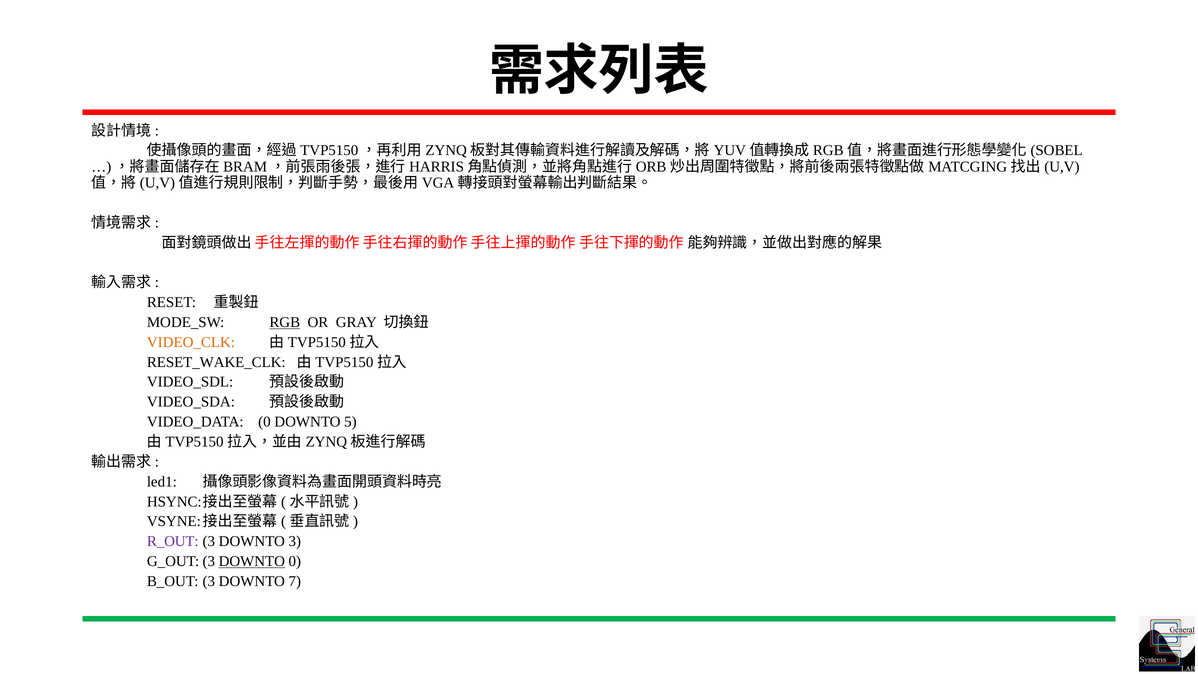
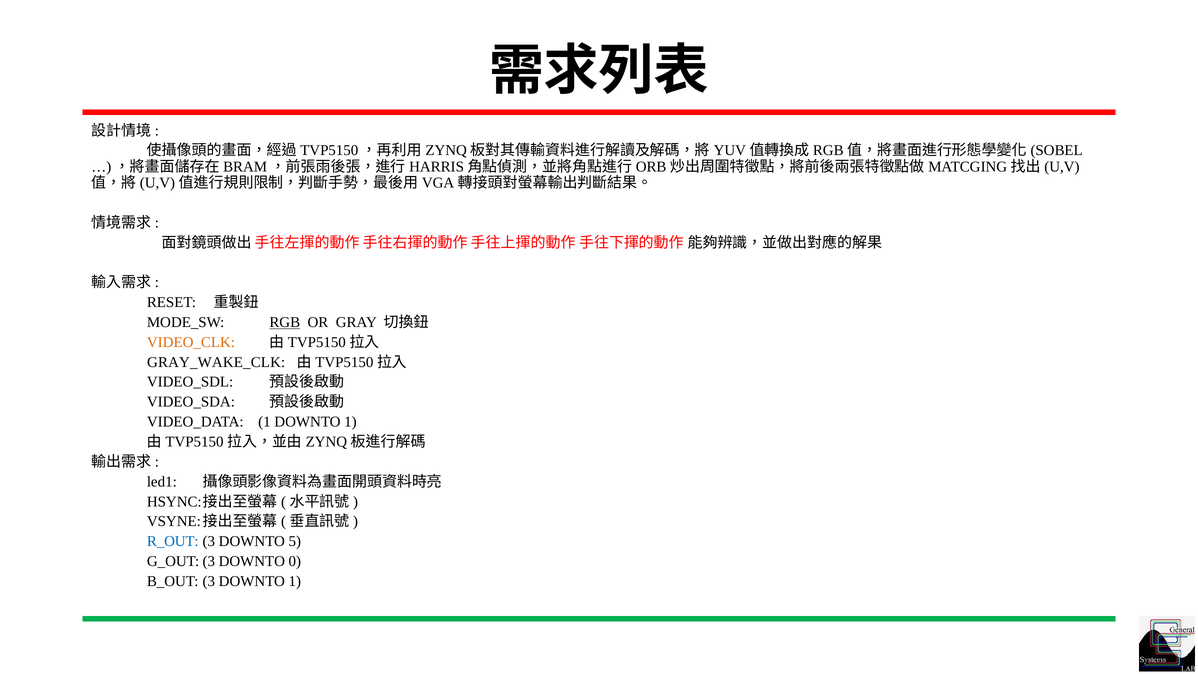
RESET_WAKE_CLK: RESET_WAKE_CLK -> GRAY_WAKE_CLK (216, 362)
VIDEO_DATA 0: 0 -> 1 (264, 422)
5: 5 -> 1 (350, 422)
R_OUT colour: purple -> blue (173, 541)
DOWNTO 3: 3 -> 5 (295, 541)
DOWNTO underline: present -> none (252, 561)
3 DOWNTO 7: 7 -> 1 (295, 581)
